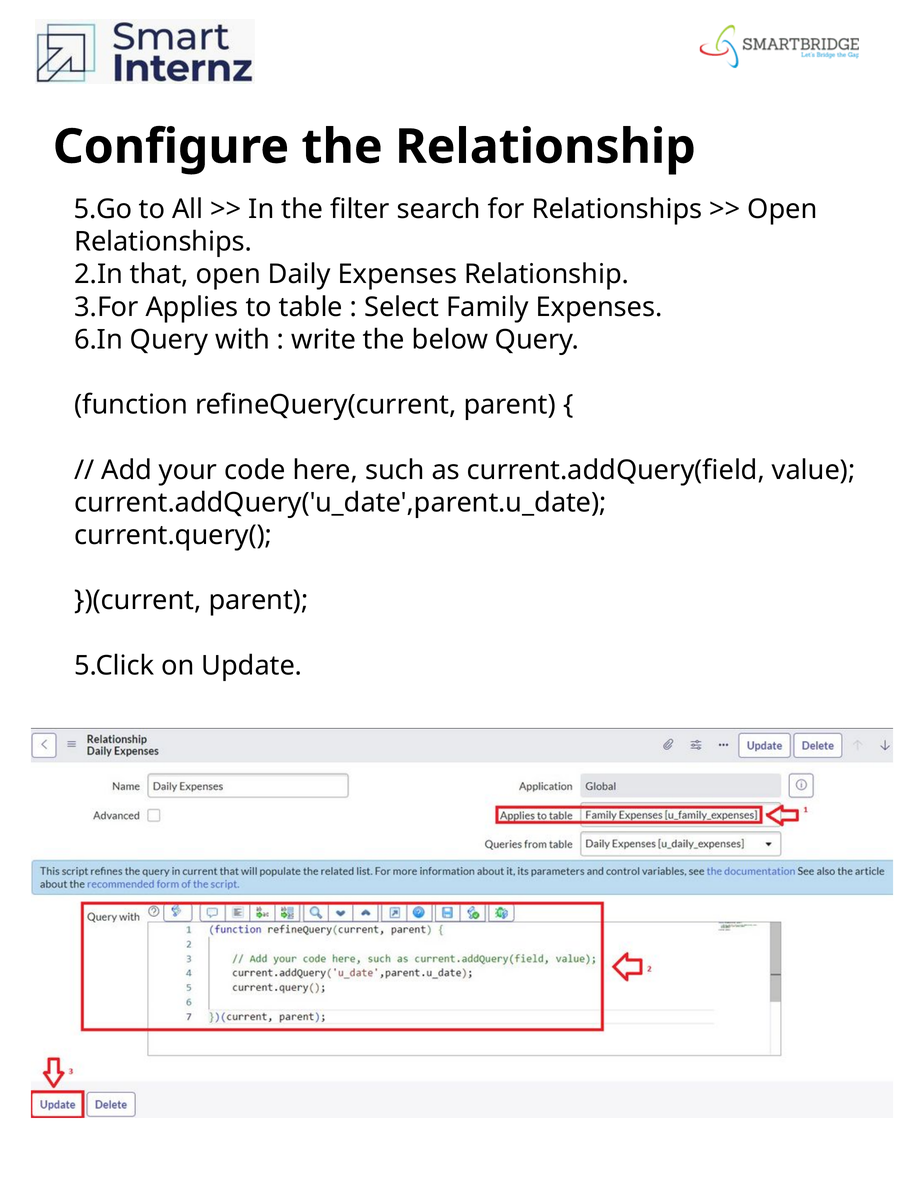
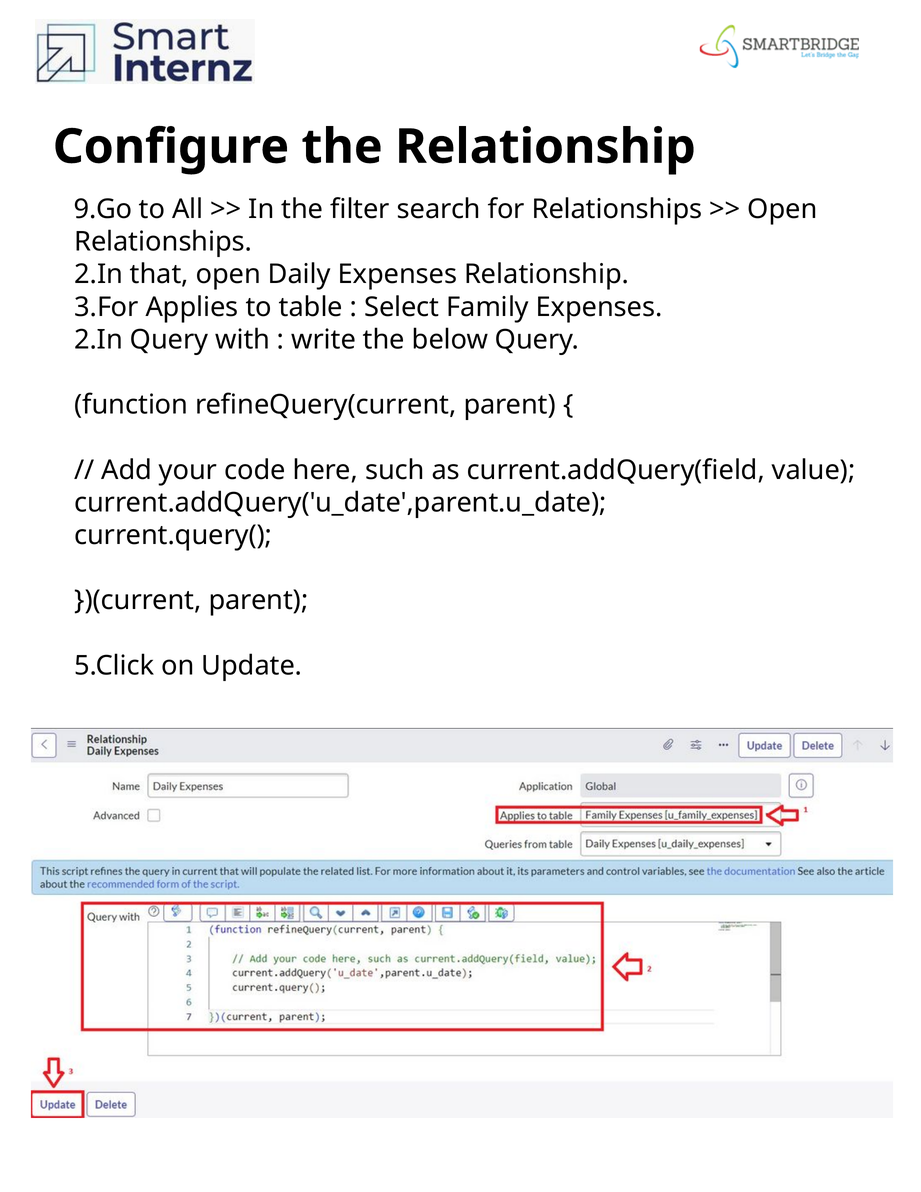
5.Go: 5.Go -> 9.Go (103, 209)
6.In: 6.In -> 2.In (99, 340)
